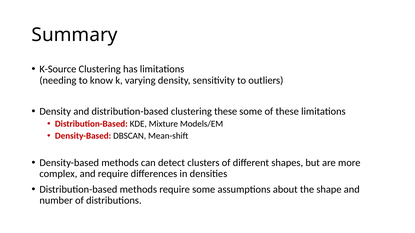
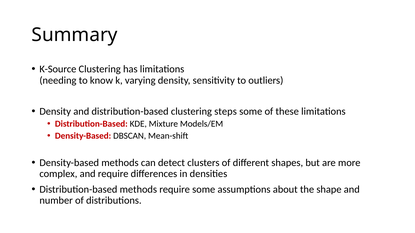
clustering these: these -> steps (226, 111)
